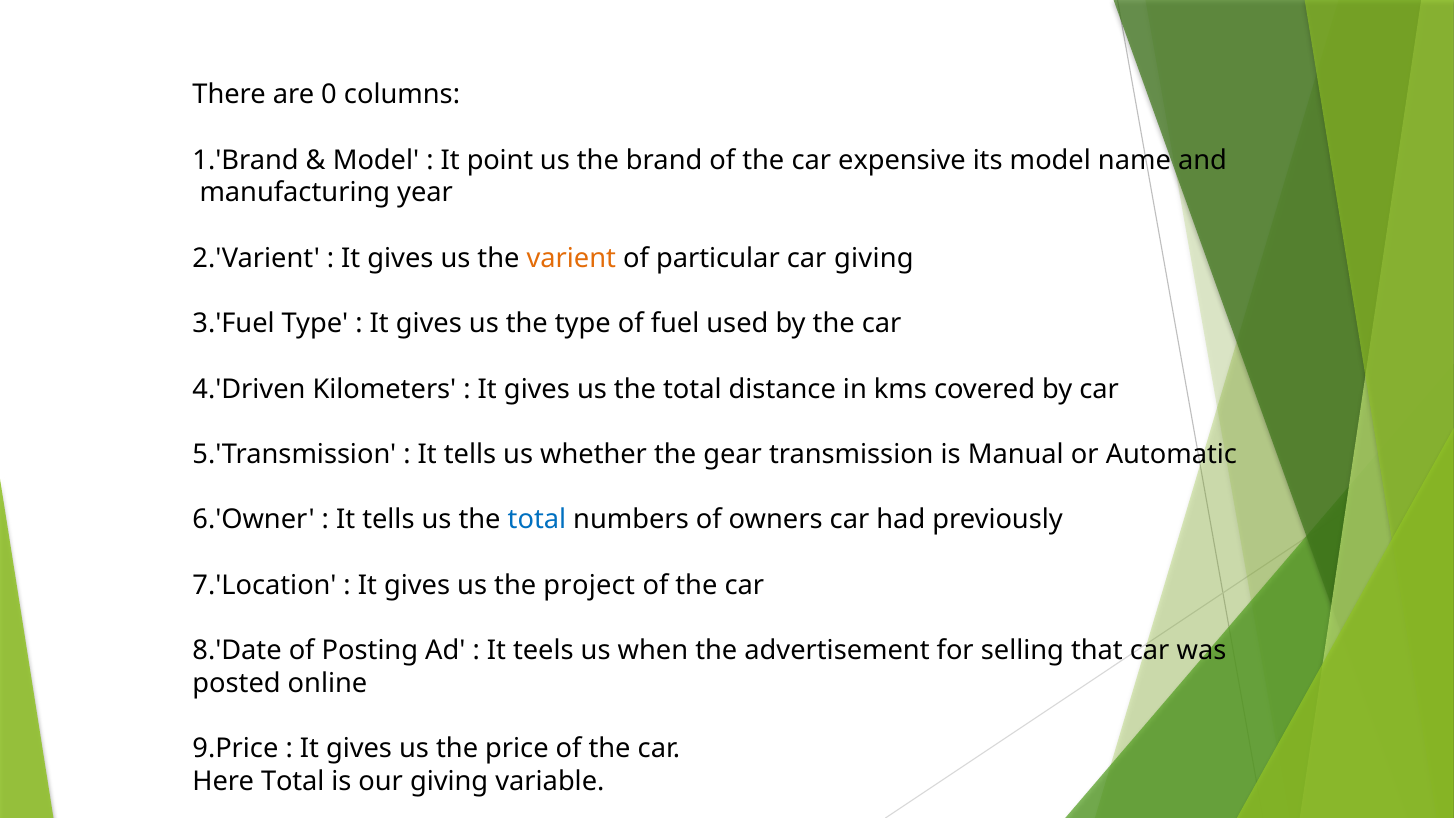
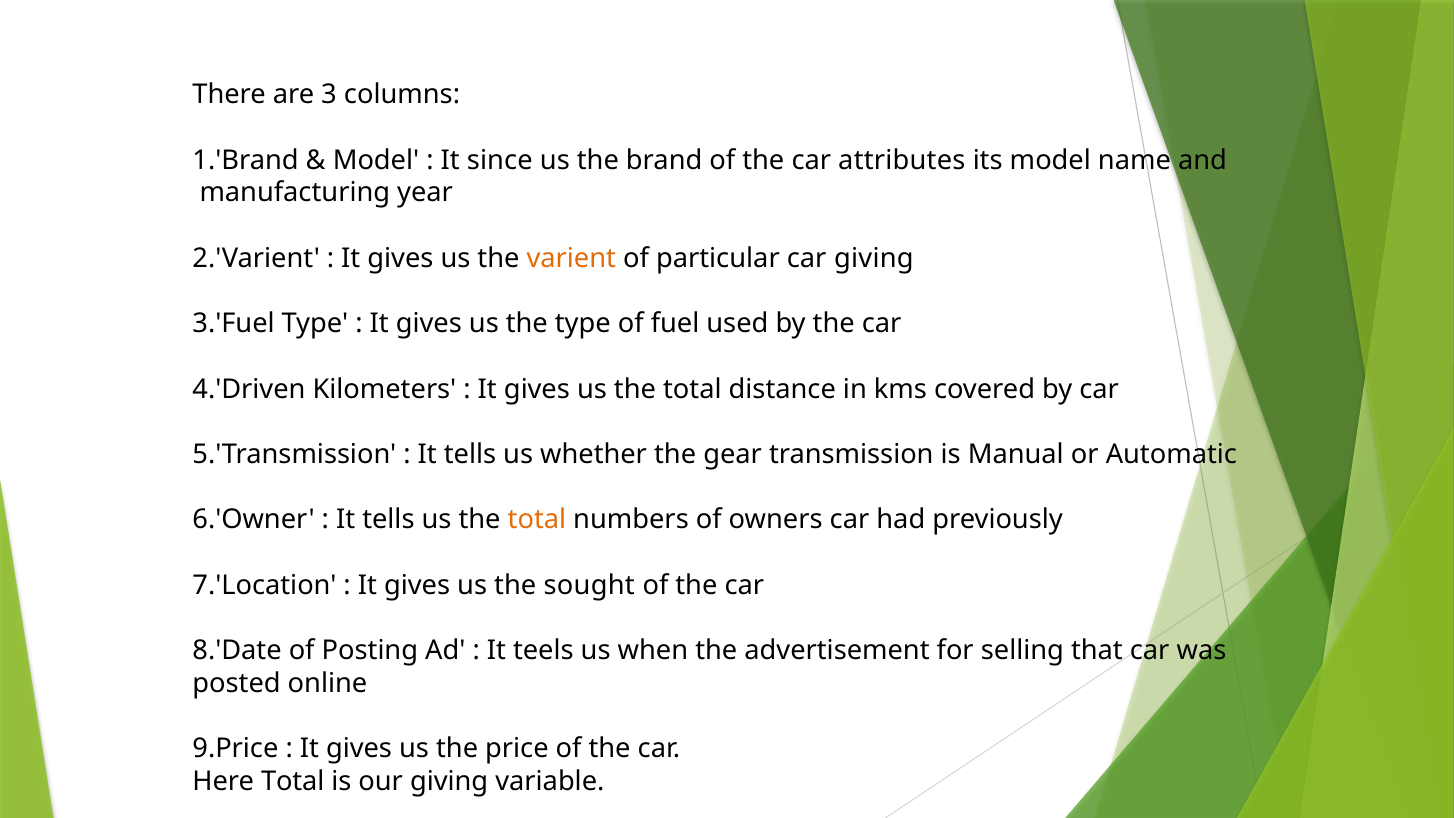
0: 0 -> 3 (329, 95)
point: point -> since (500, 160)
expensive: expensive -> attributes (902, 160)
total colour: blue -> orange (537, 520)
project: project -> sought (589, 585)
